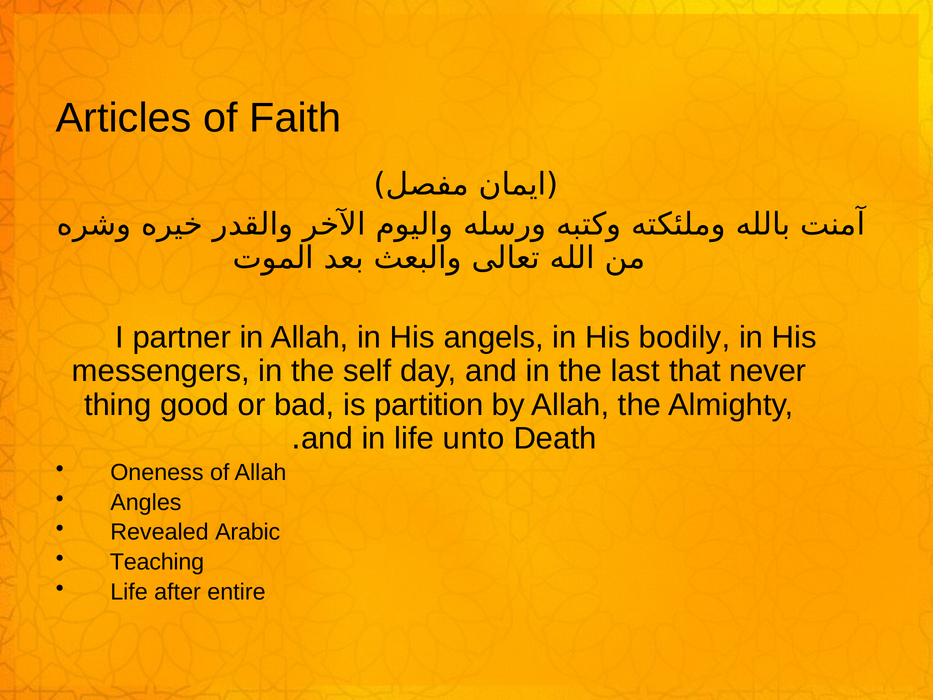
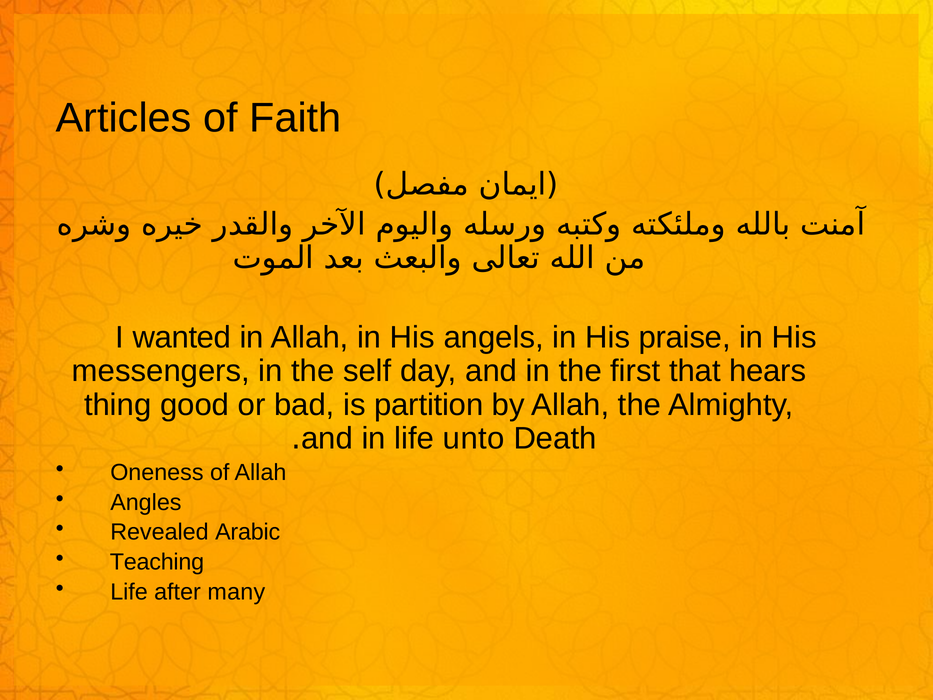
partner: partner -> wanted (182, 337)
bodily: bodily -> praise (685, 337)
last: last -> first (635, 371)
never: never -> hears (768, 371)
entire: entire -> many (236, 592)
